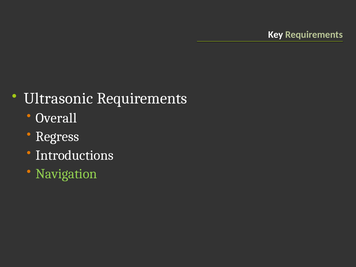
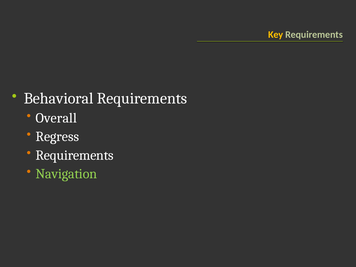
Key colour: white -> yellow (276, 35)
Ultrasonic: Ultrasonic -> Behavioral (59, 98)
Introductions: Introductions -> Requirements (75, 155)
